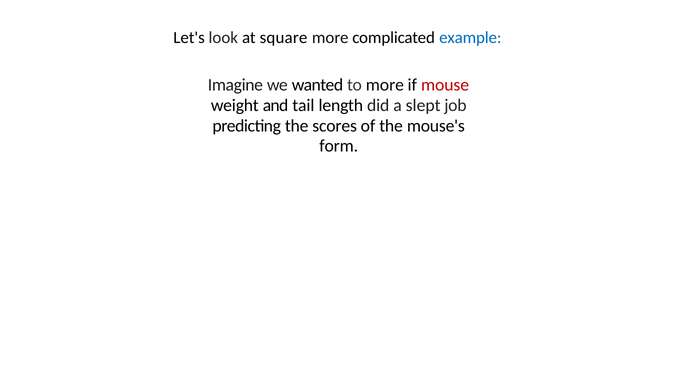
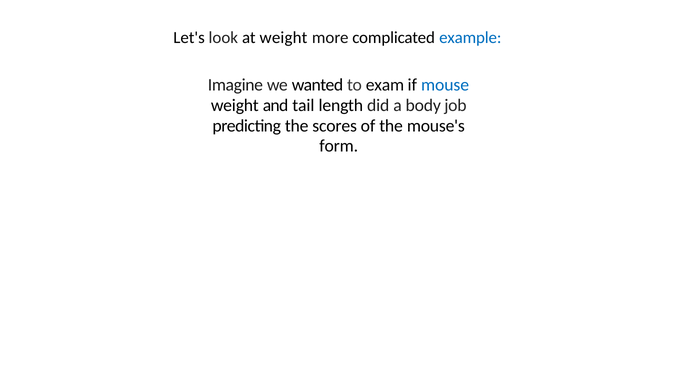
at square: square -> weight (284, 38)
to more: more -> exam (385, 85)
mouse colour: red -> blue (445, 85)
slept: slept -> body (423, 106)
